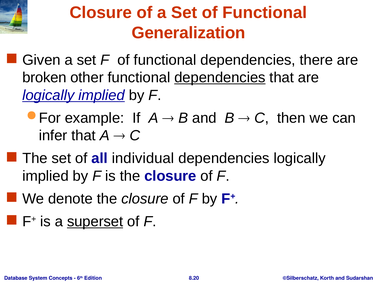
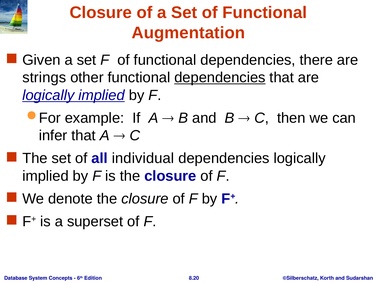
Generalization: Generalization -> Augmentation (188, 33)
broken: broken -> strings (44, 78)
superset underline: present -> none (95, 221)
